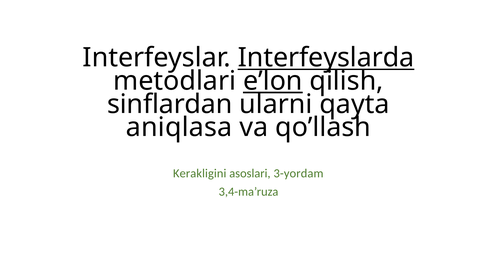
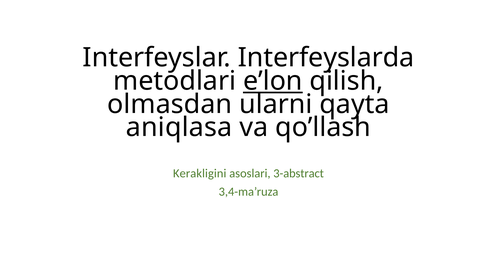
Interfeyslarda underline: present -> none (326, 58)
sinflardan: sinflardan -> olmasdan (170, 104)
3-yordam: 3-yordam -> 3-abstract (299, 174)
